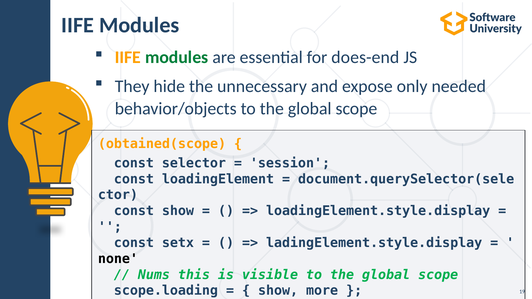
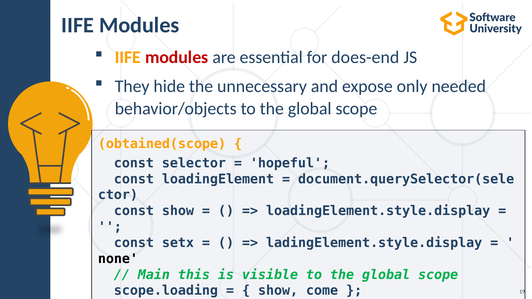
modules colour: green -> red (177, 57)
session: session -> hopeful (290, 163)
Nums: Nums -> Main (154, 275)
more: more -> come (322, 291)
